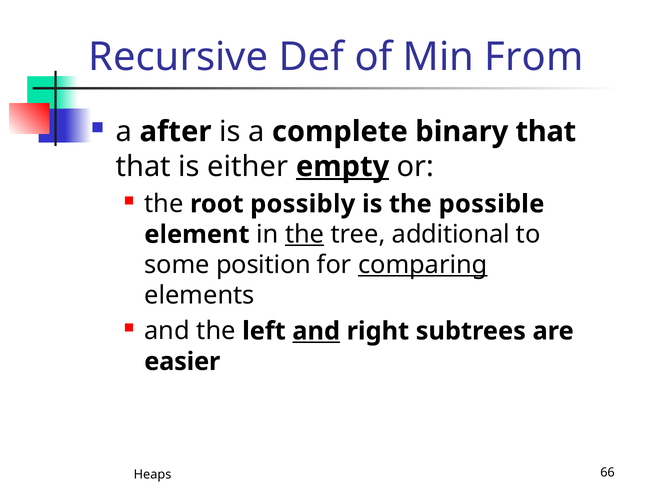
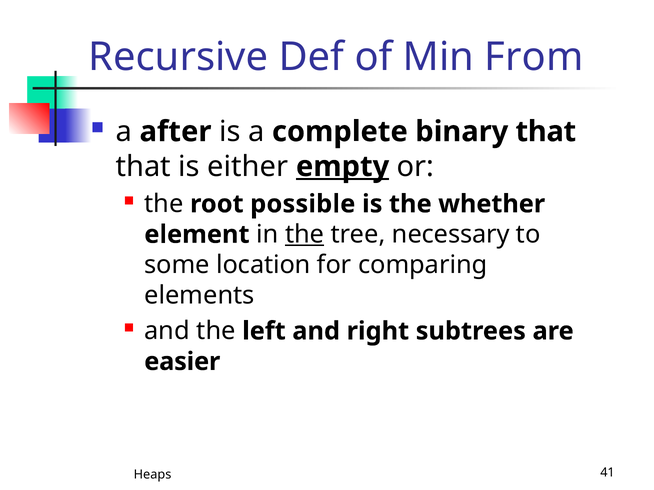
possibly: possibly -> possible (303, 204)
possible: possible -> whether (492, 204)
additional: additional -> necessary (451, 235)
position: position -> location (263, 265)
comparing underline: present -> none (423, 265)
and underline: present -> none (316, 331)
66: 66 -> 41 (608, 473)
